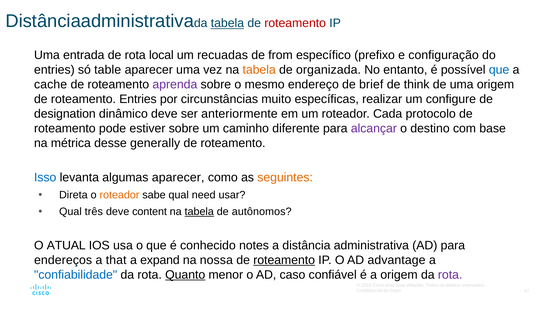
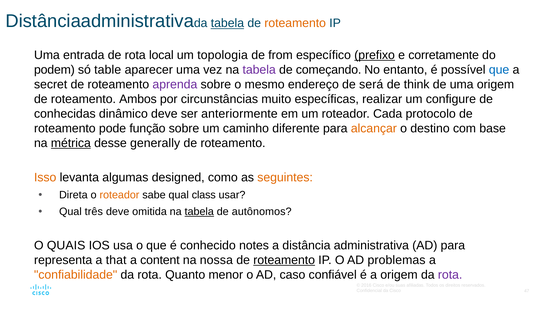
roteamento colour: red -> orange (295, 23)
recuadas: recuadas -> topologia (223, 55)
prefixo underline: none -> present (375, 55)
configuração: configuração -> corretamente (444, 55)
entries: entries -> podem (54, 70)
tabela colour: orange -> purple (259, 70)
organizada: organizada -> começando (329, 70)
cache: cache -> secret (51, 84)
brief: brief -> será (371, 84)
roteamento Entries: Entries -> Ambos (138, 99)
designation: designation -> conhecidas (65, 114)
estiver: estiver -> função (148, 128)
alcançar colour: purple -> orange (374, 128)
métrica underline: none -> present (71, 143)
Isso colour: blue -> orange (45, 177)
algumas aparecer: aparecer -> designed (178, 177)
need: need -> class (204, 194)
content: content -> omitida (150, 211)
ATUAL: ATUAL -> QUAIS (66, 245)
endereços: endereços -> representa (63, 260)
expand: expand -> content (160, 260)
advantage: advantage -> problemas (397, 260)
confiabilidade colour: blue -> orange (76, 274)
Quanto underline: present -> none (185, 274)
